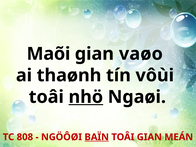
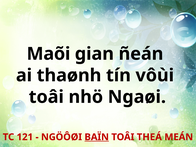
vaøo: vaøo -> ñeán (141, 54)
nhö underline: present -> none (86, 97)
808: 808 -> 121 (25, 137)
TOÂI GIAN: GIAN -> THEÁ (149, 137)
